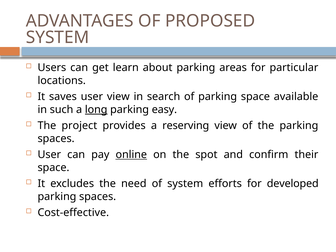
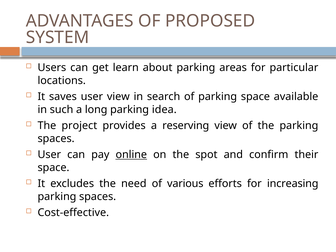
long underline: present -> none (96, 110)
easy: easy -> idea (164, 110)
of system: system -> various (185, 184)
developed: developed -> increasing (293, 184)
